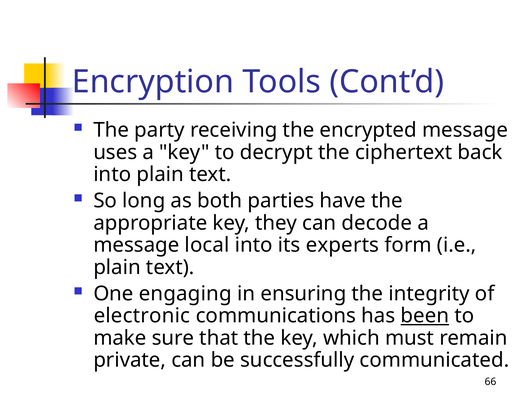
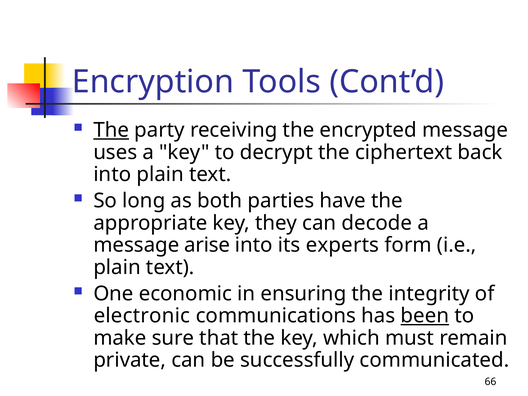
The underline: none -> present (111, 130)
local: local -> arise (207, 245)
engaging: engaging -> economic (185, 294)
